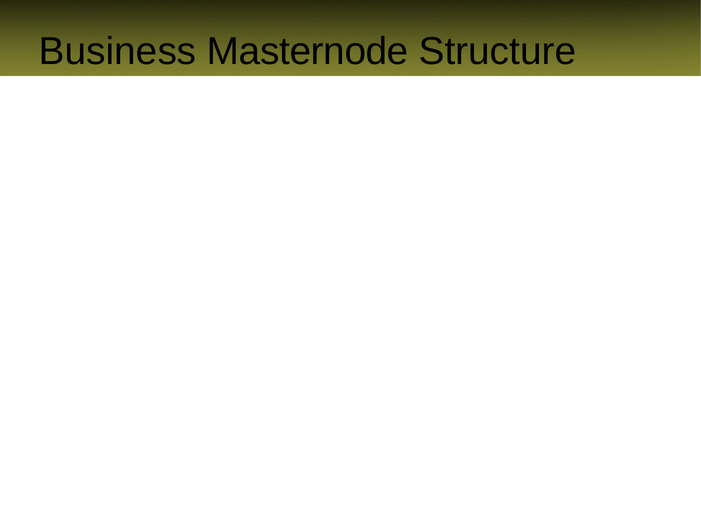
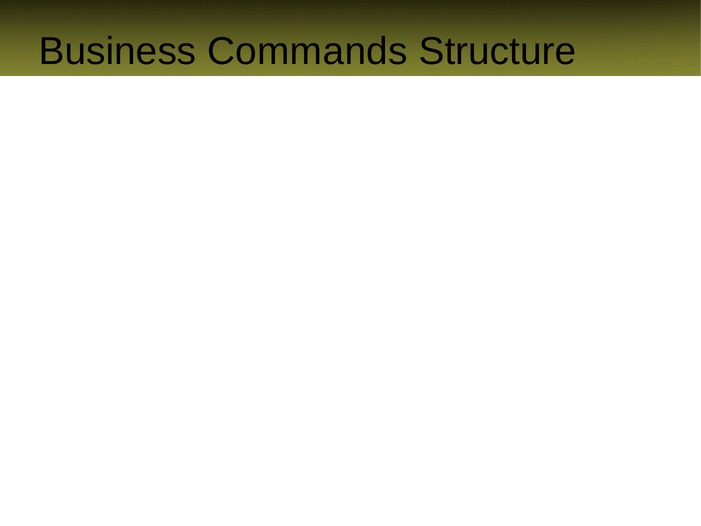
Masternode: Masternode -> Commands (307, 51)
